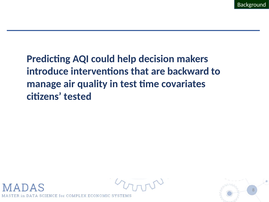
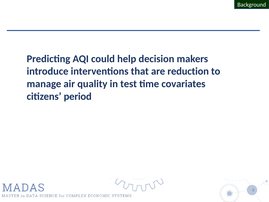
backward: backward -> reduction (188, 71)
tested: tested -> period (78, 96)
